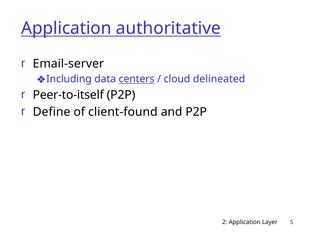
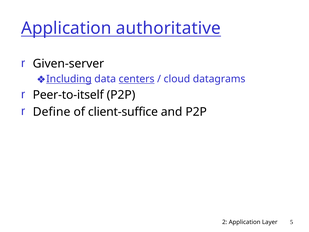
Email-server: Email-server -> Given-server (68, 64)
Including underline: none -> present (69, 79)
delineated: delineated -> datagrams (219, 79)
client-found: client-found -> client-suffice (123, 112)
